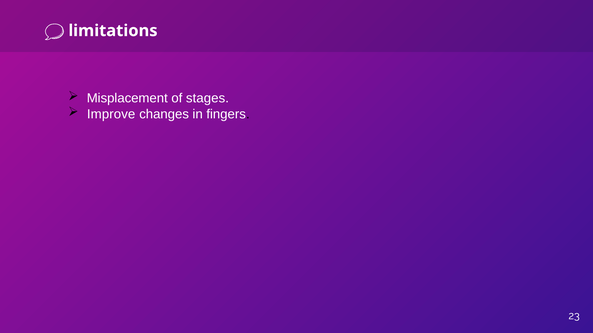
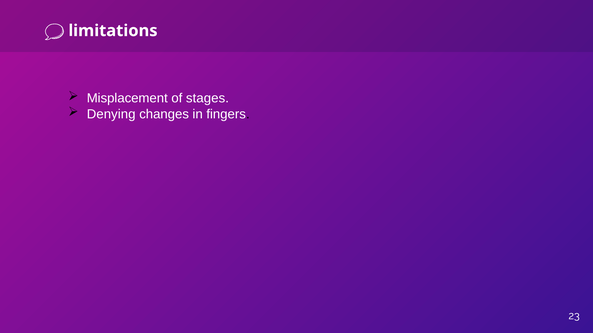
Improve: Improve -> Denying (111, 114)
